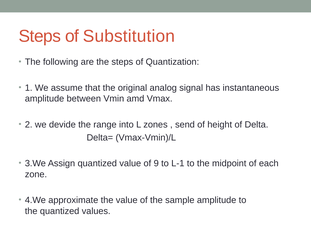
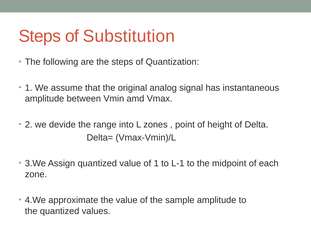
send: send -> point (185, 125)
of 9: 9 -> 1 (156, 164)
